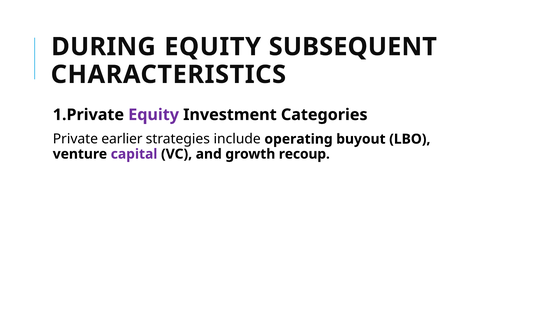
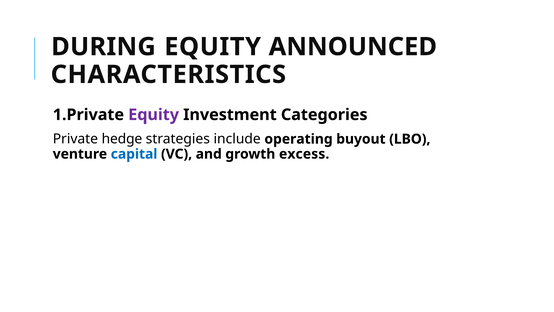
SUBSEQUENT: SUBSEQUENT -> ANNOUNCED (353, 47)
earlier: earlier -> hedge (122, 139)
capital colour: purple -> blue (134, 154)
recoup: recoup -> excess (304, 154)
